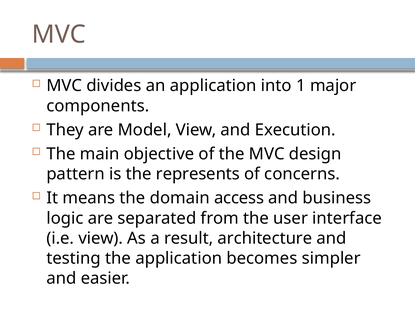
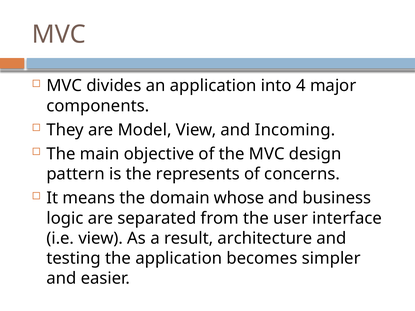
1: 1 -> 4 (301, 86)
Execution: Execution -> Incoming (295, 130)
access: access -> whose (239, 198)
